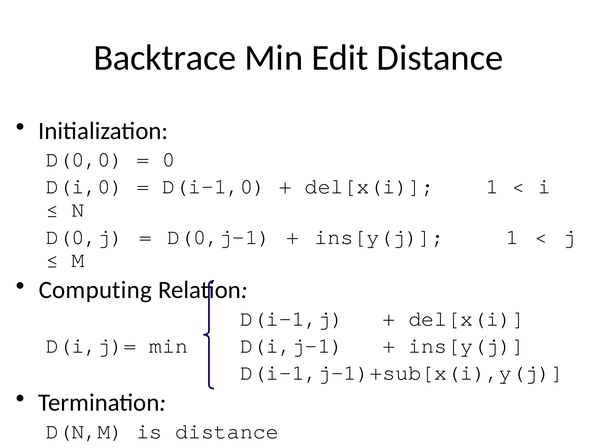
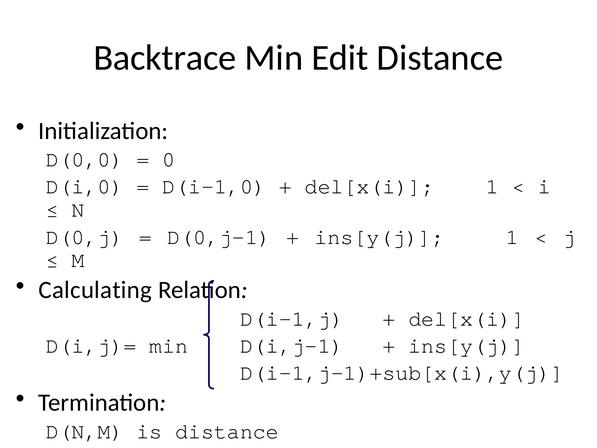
Computing: Computing -> Calculating (95, 290)
